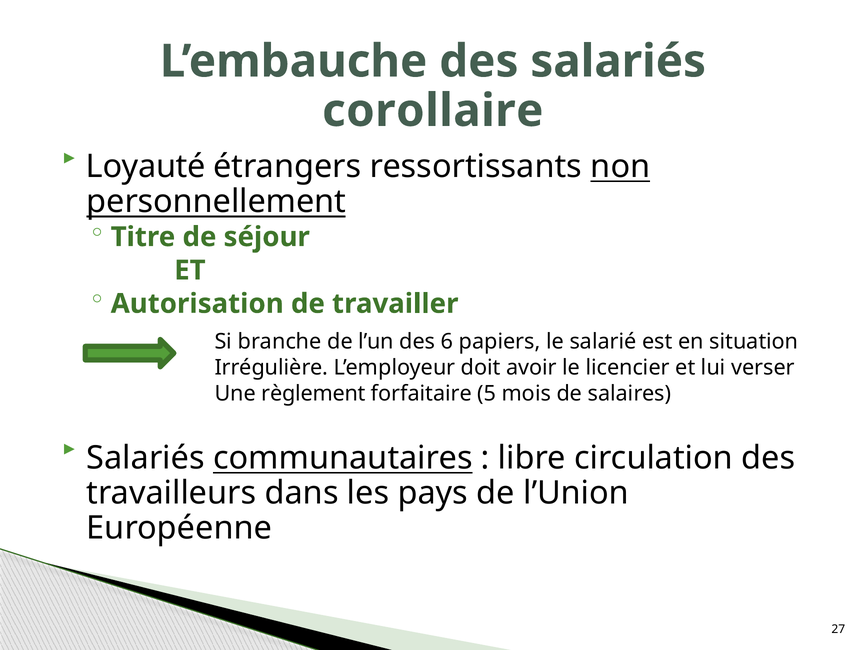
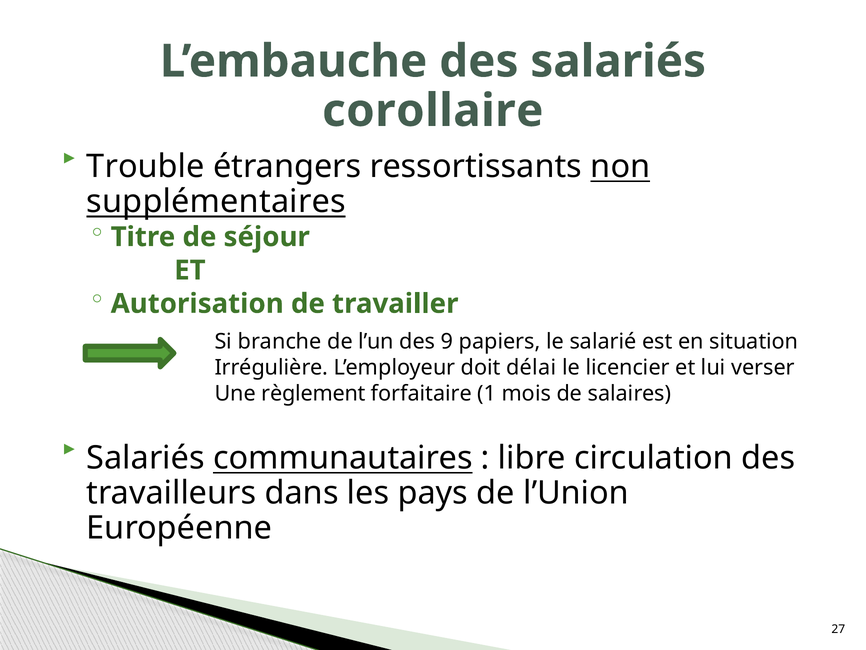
Loyauté: Loyauté -> Trouble (146, 166)
personnellement: personnellement -> supplémentaires (216, 201)
6: 6 -> 9 (447, 342)
avoir: avoir -> délai (531, 368)
5: 5 -> 1 (487, 394)
